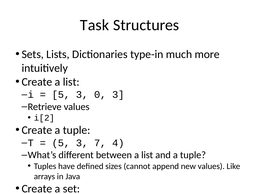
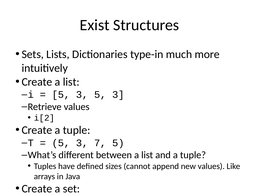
Task: Task -> Exist (95, 25)
3 0: 0 -> 5 (100, 95)
7 4: 4 -> 5 (118, 143)
